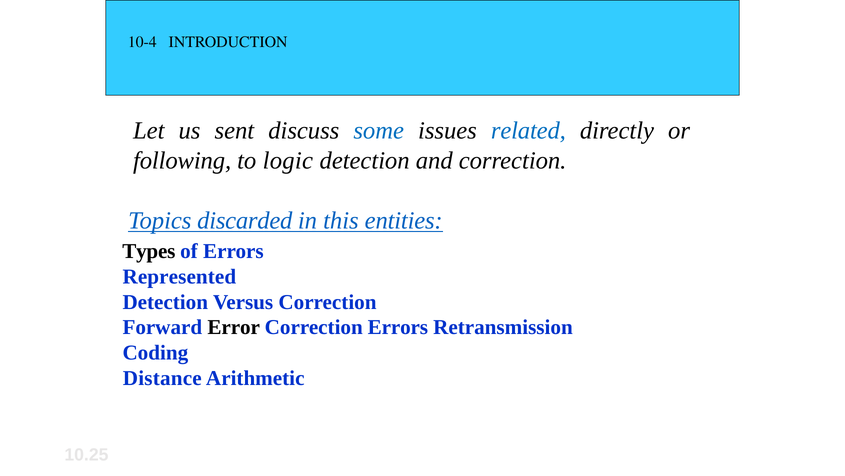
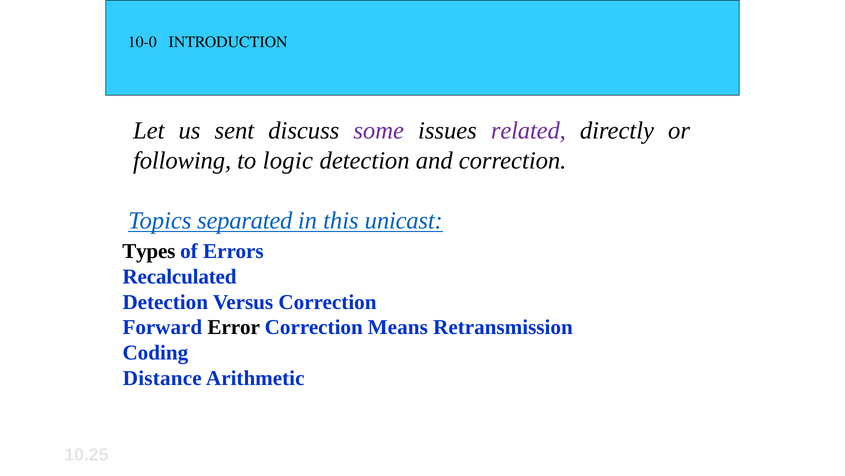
10-4: 10-4 -> 10-0 (142, 42)
some colour: blue -> purple (379, 131)
related colour: blue -> purple (528, 131)
discarded: discarded -> separated (245, 220)
entities: entities -> unicast (404, 220)
Represented: Represented -> Recalculated (180, 276)
Correction Errors: Errors -> Means (398, 327)
